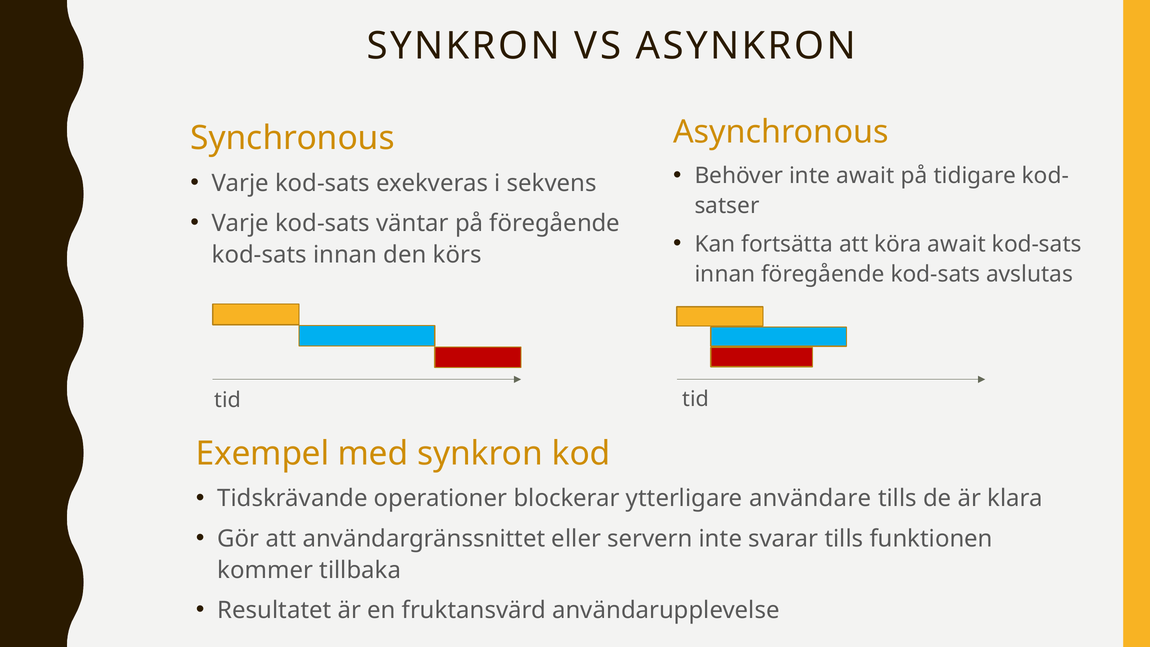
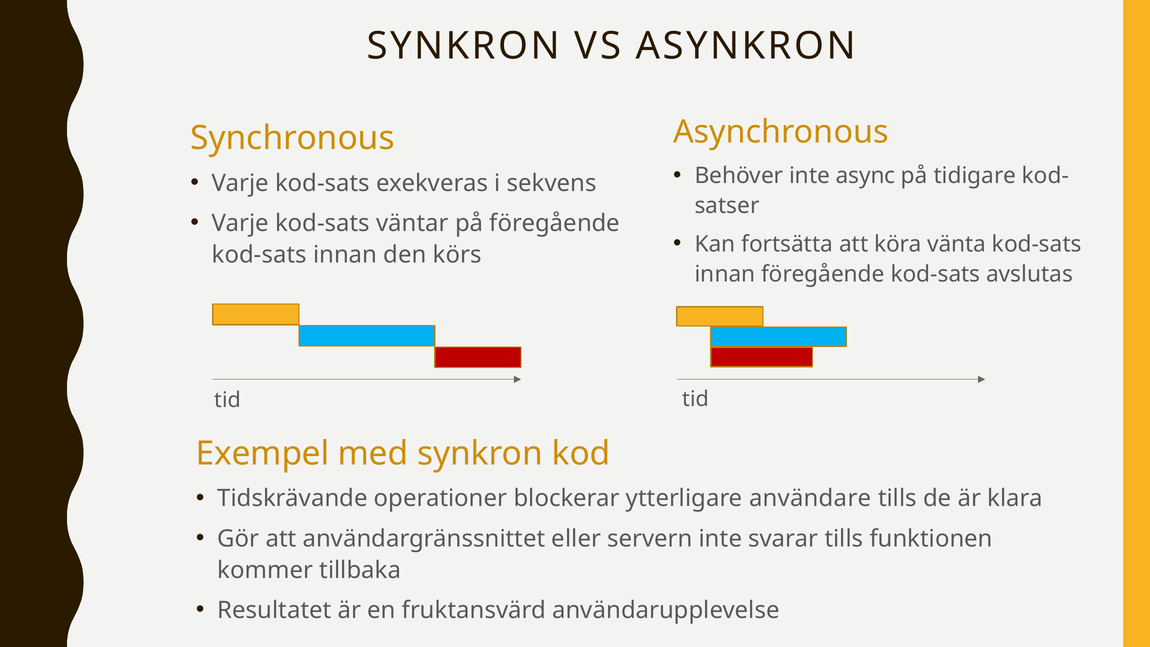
inte await: await -> async (866, 176)
köra await: await -> vänta (957, 244)
